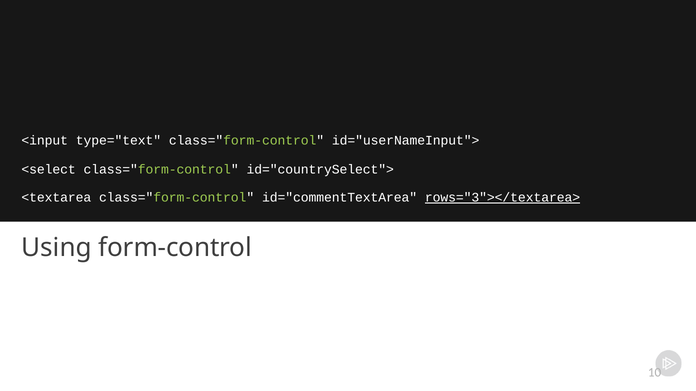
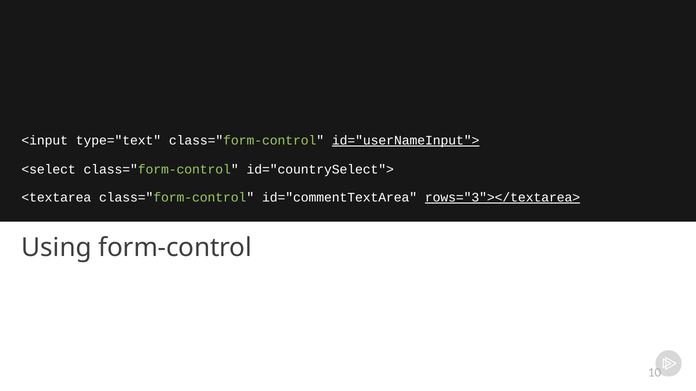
id="userNameInput"> underline: none -> present (406, 140)
